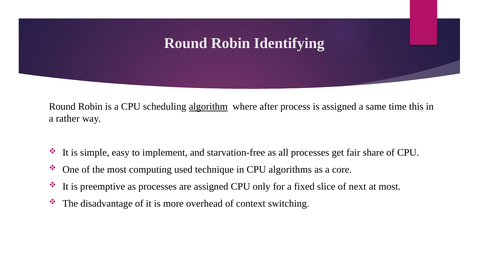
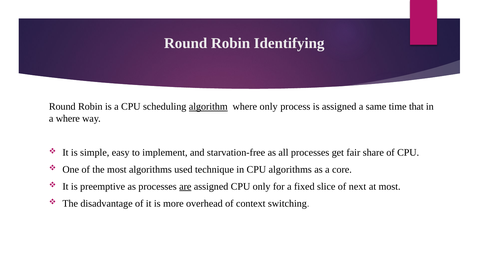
where after: after -> only (269, 107)
this: this -> that (416, 107)
a rather: rather -> where (68, 119)
most computing: computing -> algorithms (150, 170)
are underline: none -> present (185, 187)
